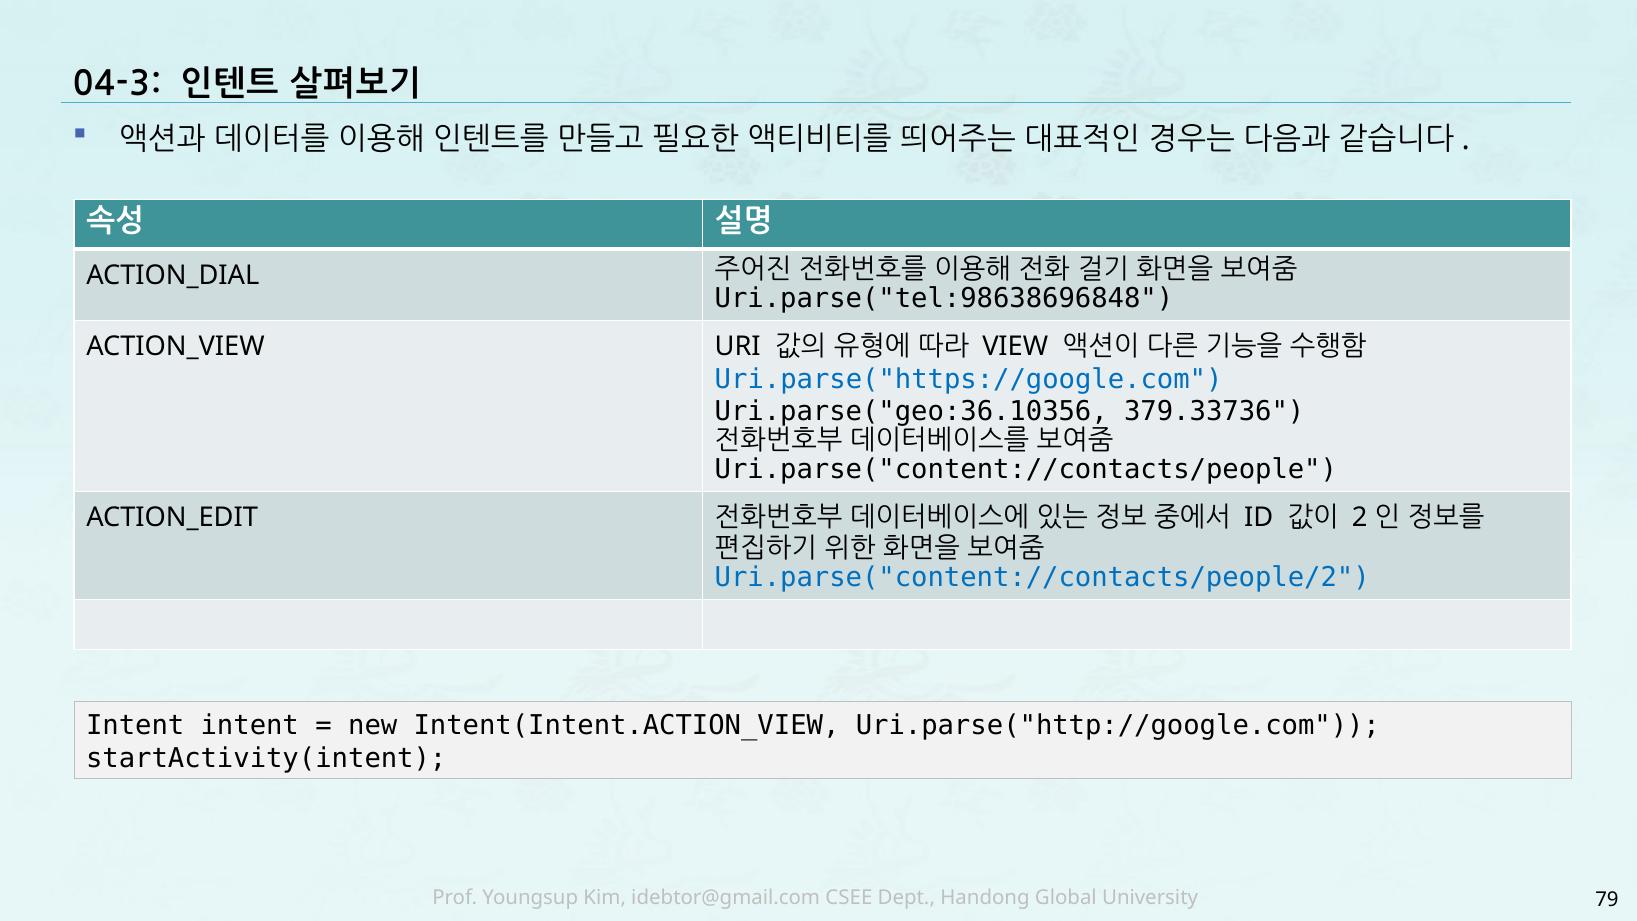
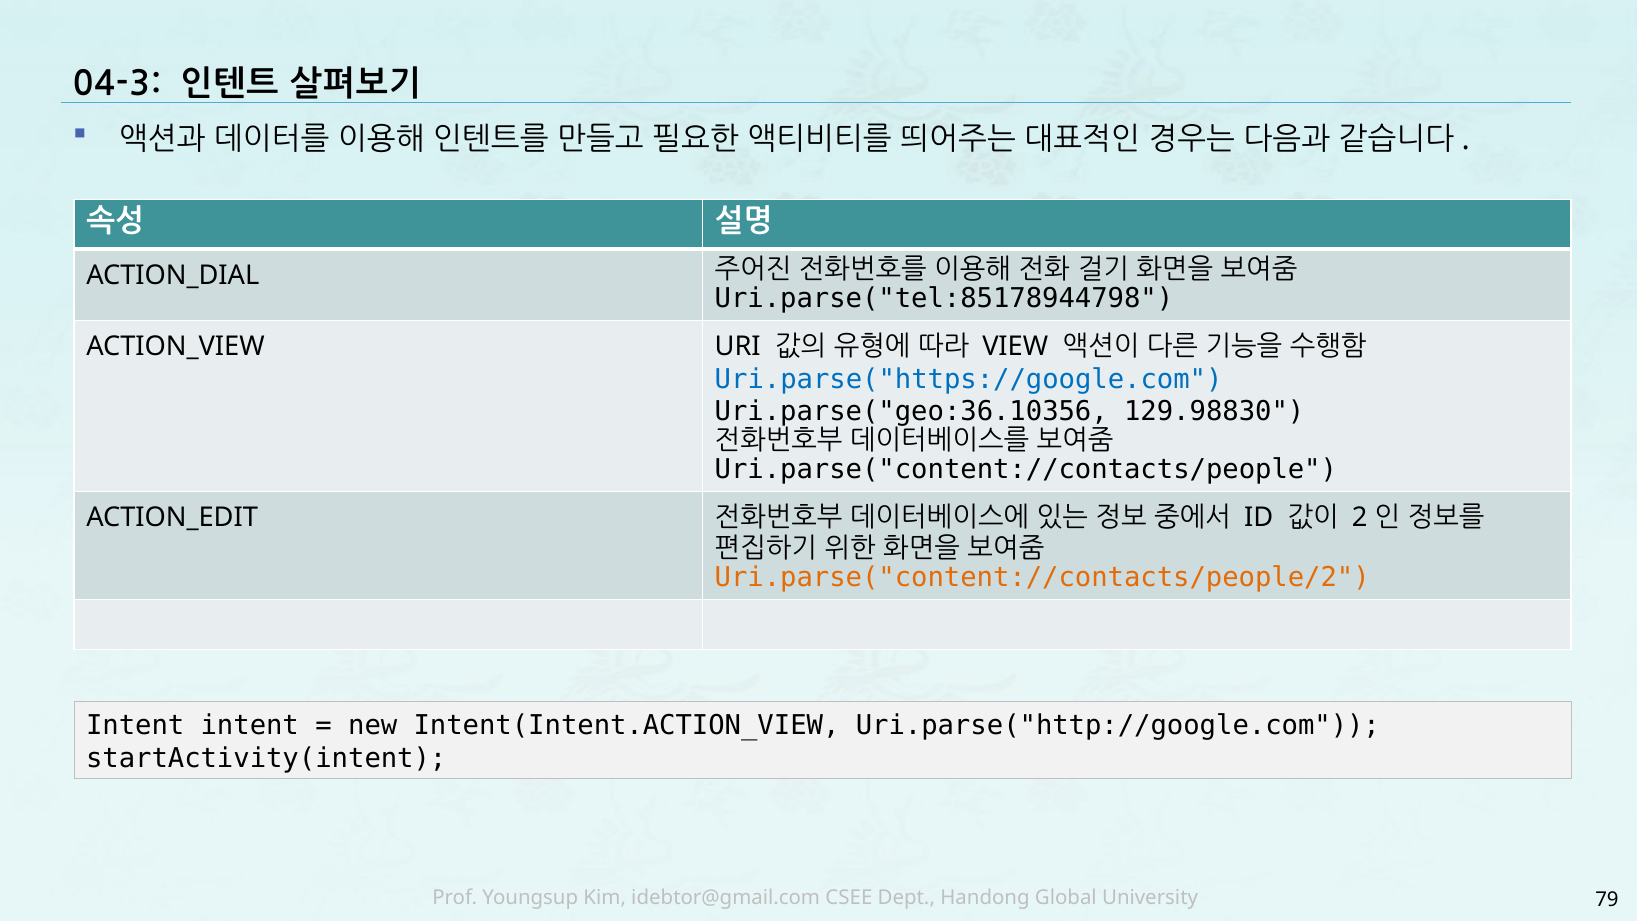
Uri.parse("tel:98638696848: Uri.parse("tel:98638696848 -> Uri.parse("tel:85178944798 (944, 299)
379.33736: 379.33736 -> 129.98830 (1214, 411)
Uri.parse("content://contacts/people/2 colour: blue -> orange (1042, 578)
